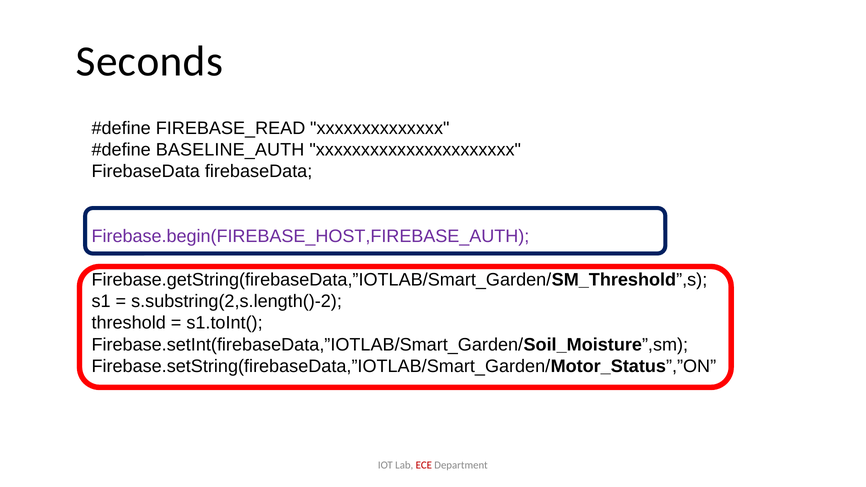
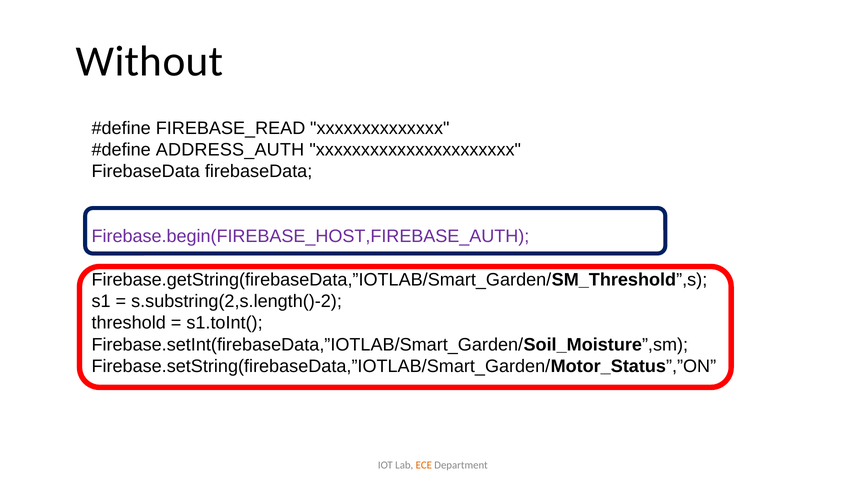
Seconds: Seconds -> Without (149, 62)
BASELINE_AUTH: BASELINE_AUTH -> ADDRESS_AUTH (230, 150)
ECE colour: red -> orange (424, 465)
